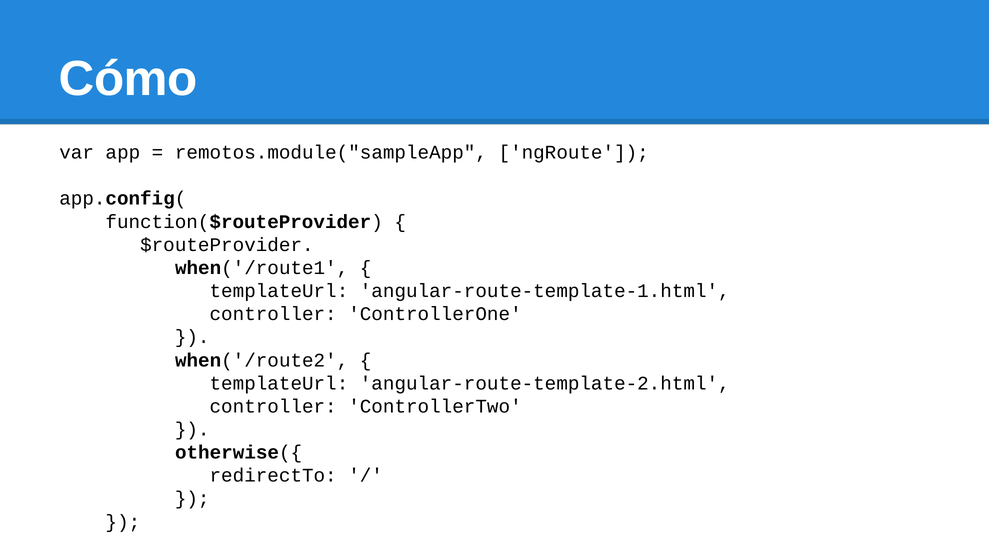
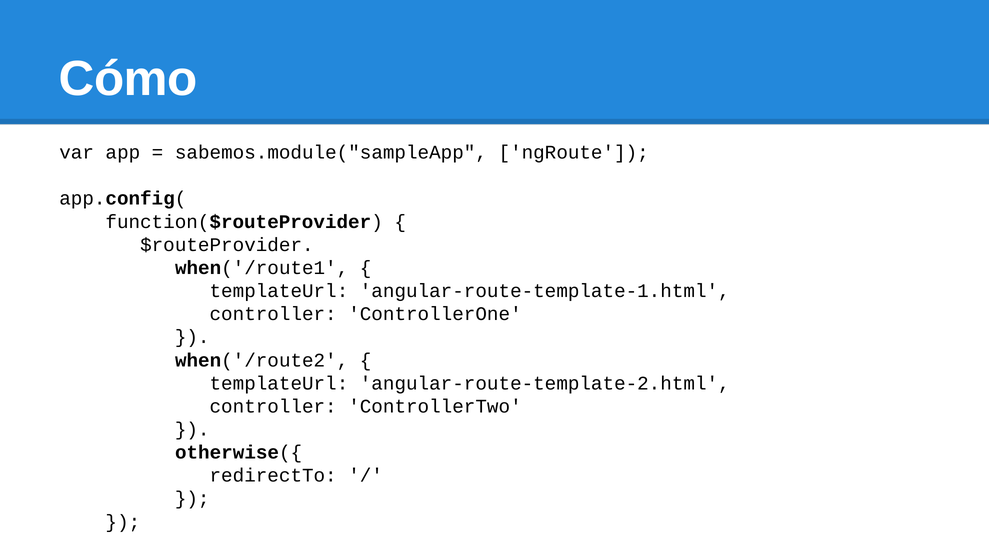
remotos.module("sampleApp: remotos.module("sampleApp -> sabemos.module("sampleApp (331, 153)
